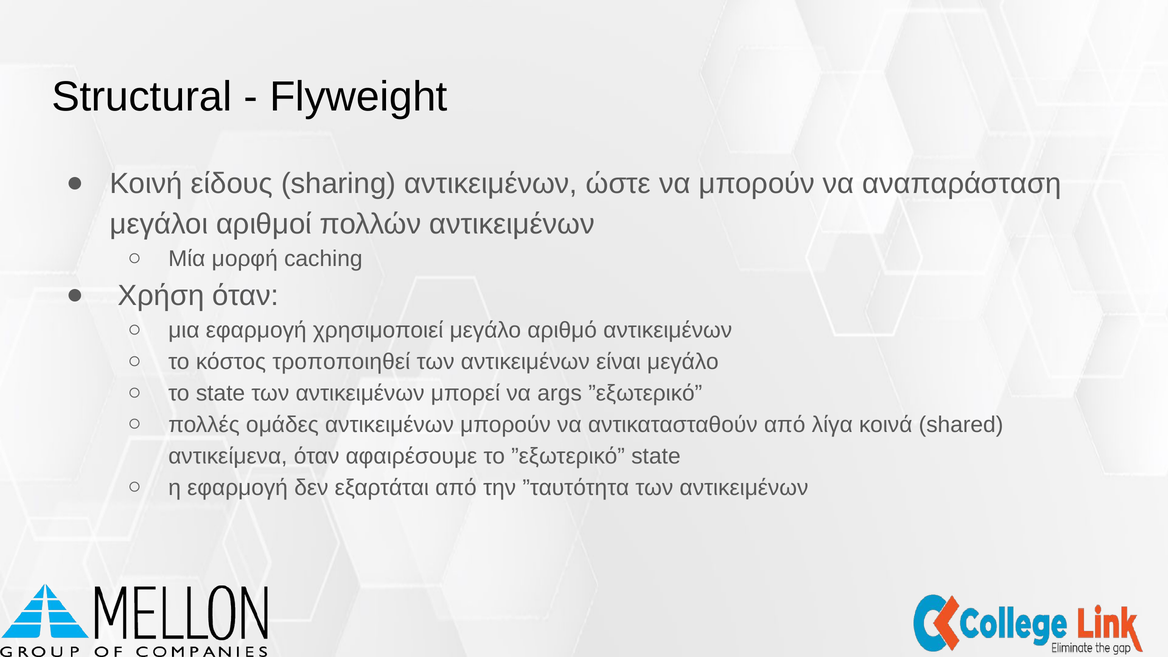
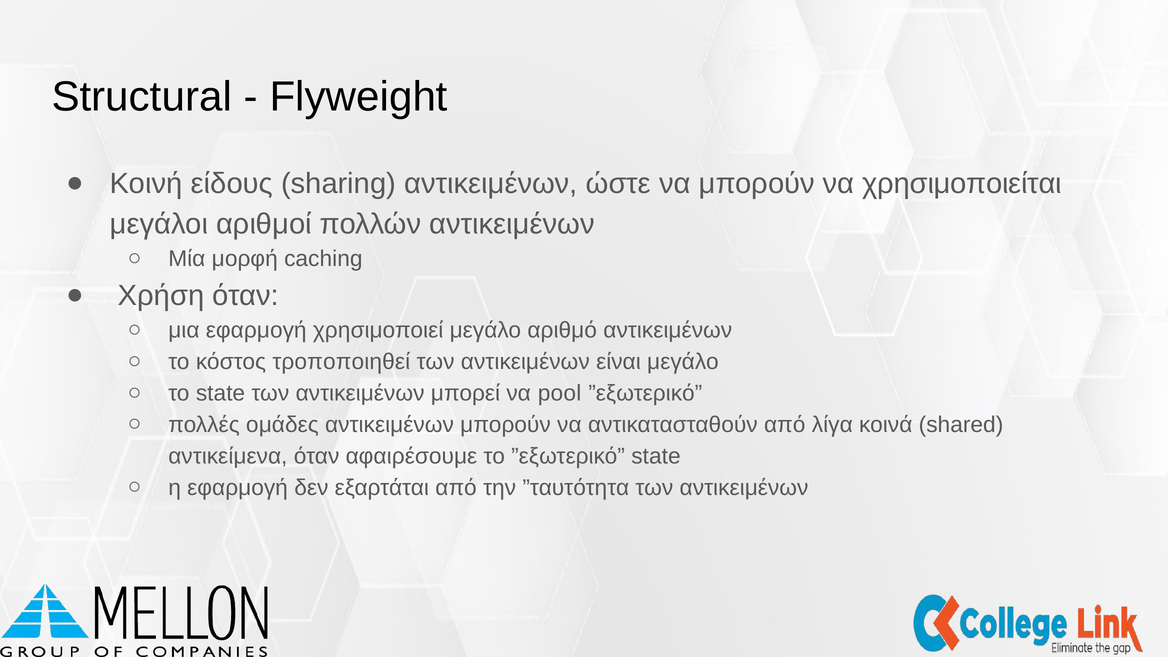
αναπαράσταση: αναπαράσταση -> χρησιμοποιείται (962, 184)
args: args -> pool (560, 393)
